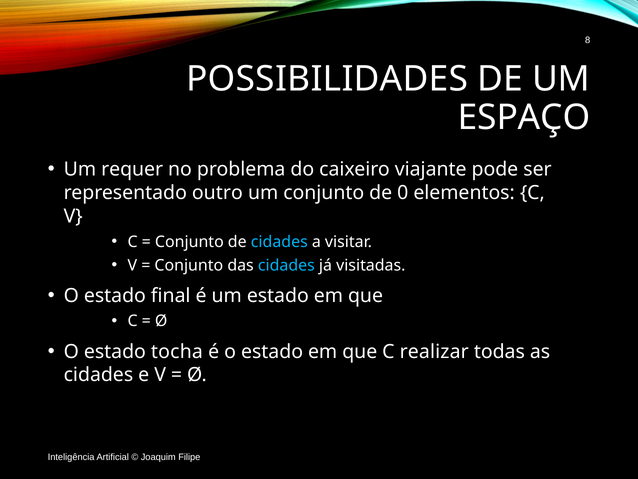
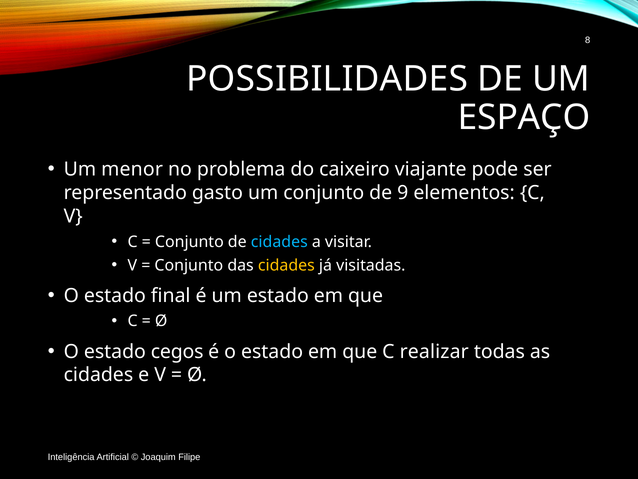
requer: requer -> menor (132, 169)
outro: outro -> gasto (217, 193)
0: 0 -> 9 (403, 193)
cidades colour: light blue -> yellow (286, 265)
tocha: tocha -> cegos (177, 351)
